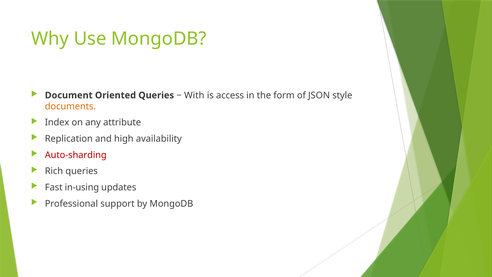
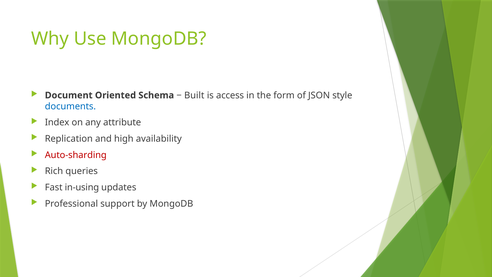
Oriented Queries: Queries -> Schema (156, 95)
With: With -> Built (194, 95)
documents colour: orange -> blue (70, 106)
